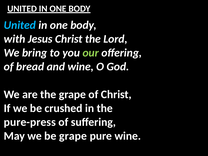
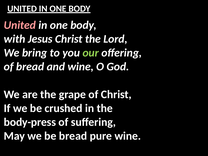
United colour: light blue -> pink (20, 25)
pure-press: pure-press -> body-press (30, 122)
be grape: grape -> bread (73, 136)
